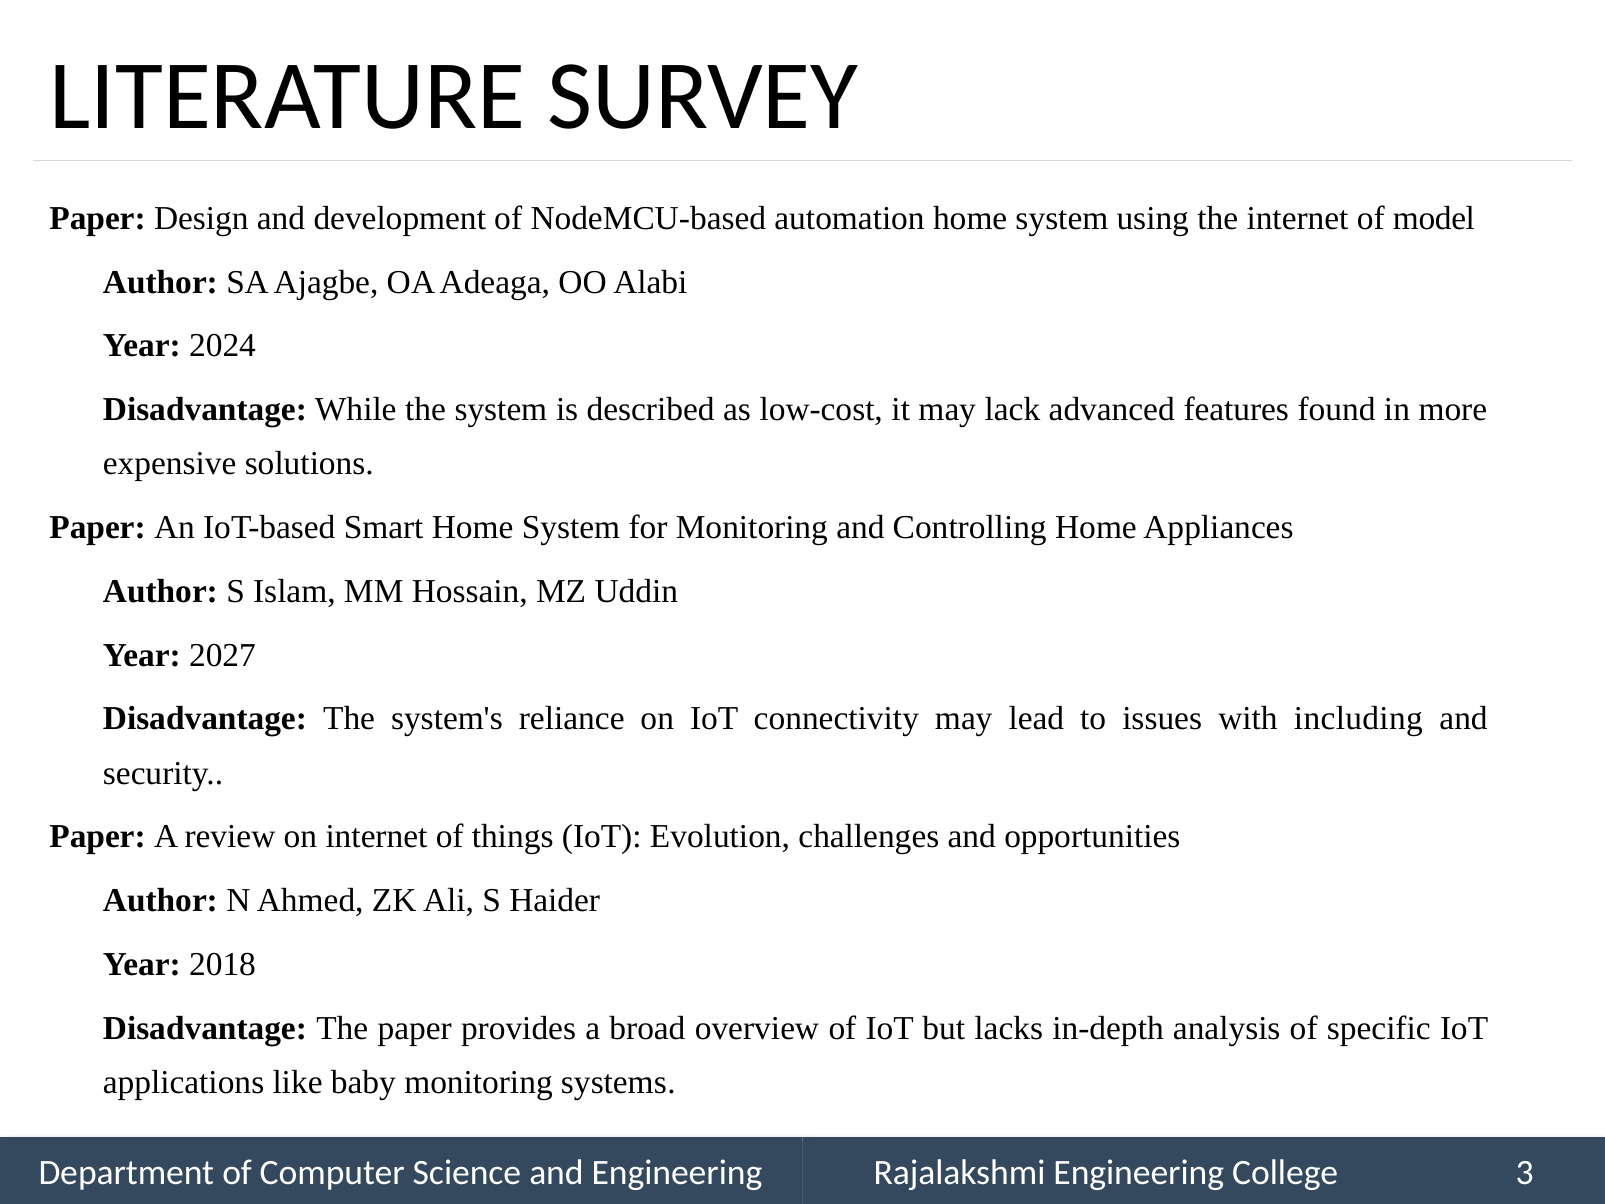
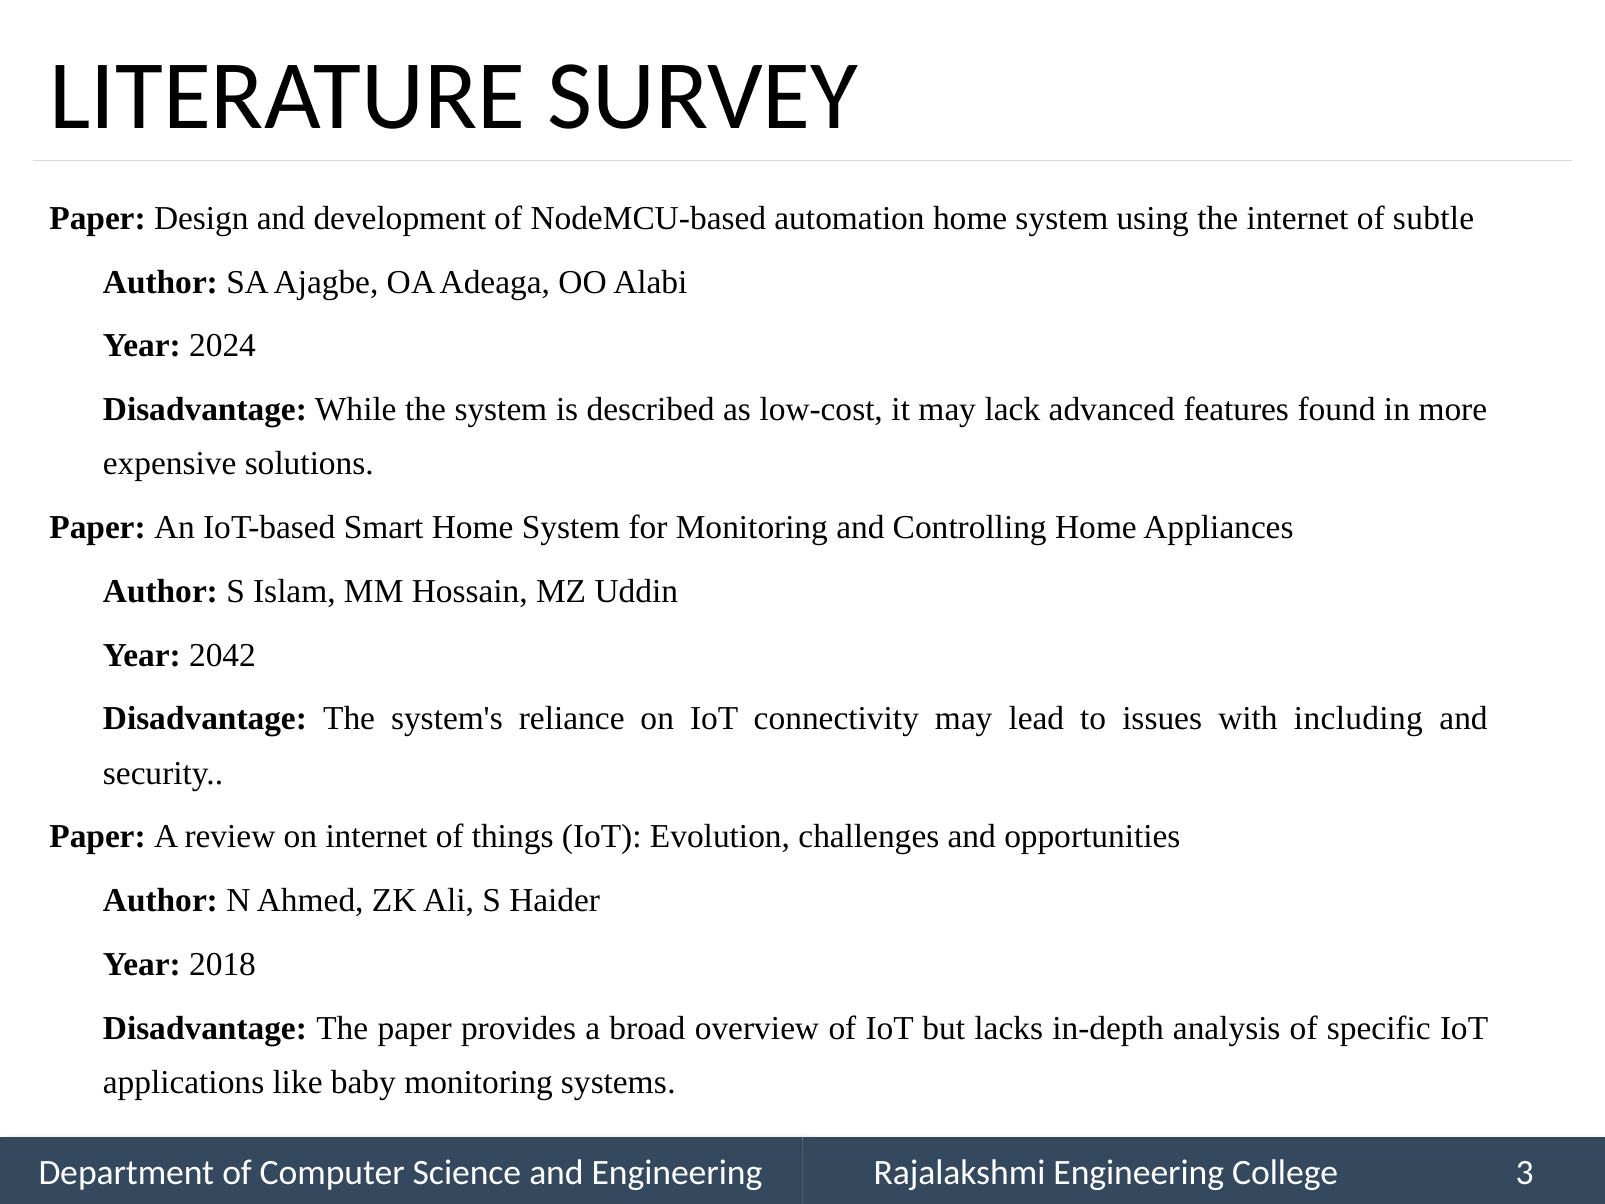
model: model -> subtle (1434, 218)
2027: 2027 -> 2042 (223, 655)
